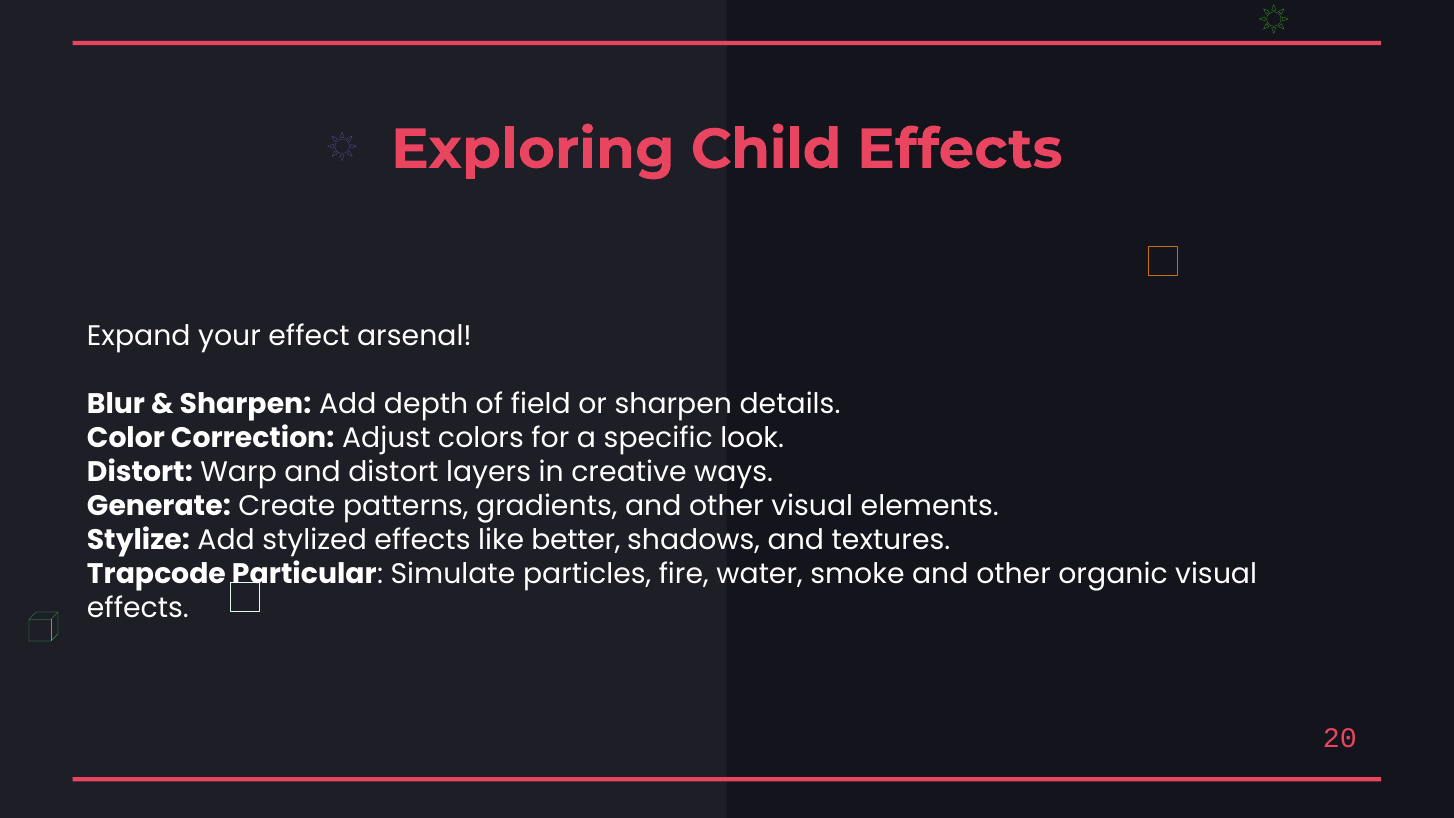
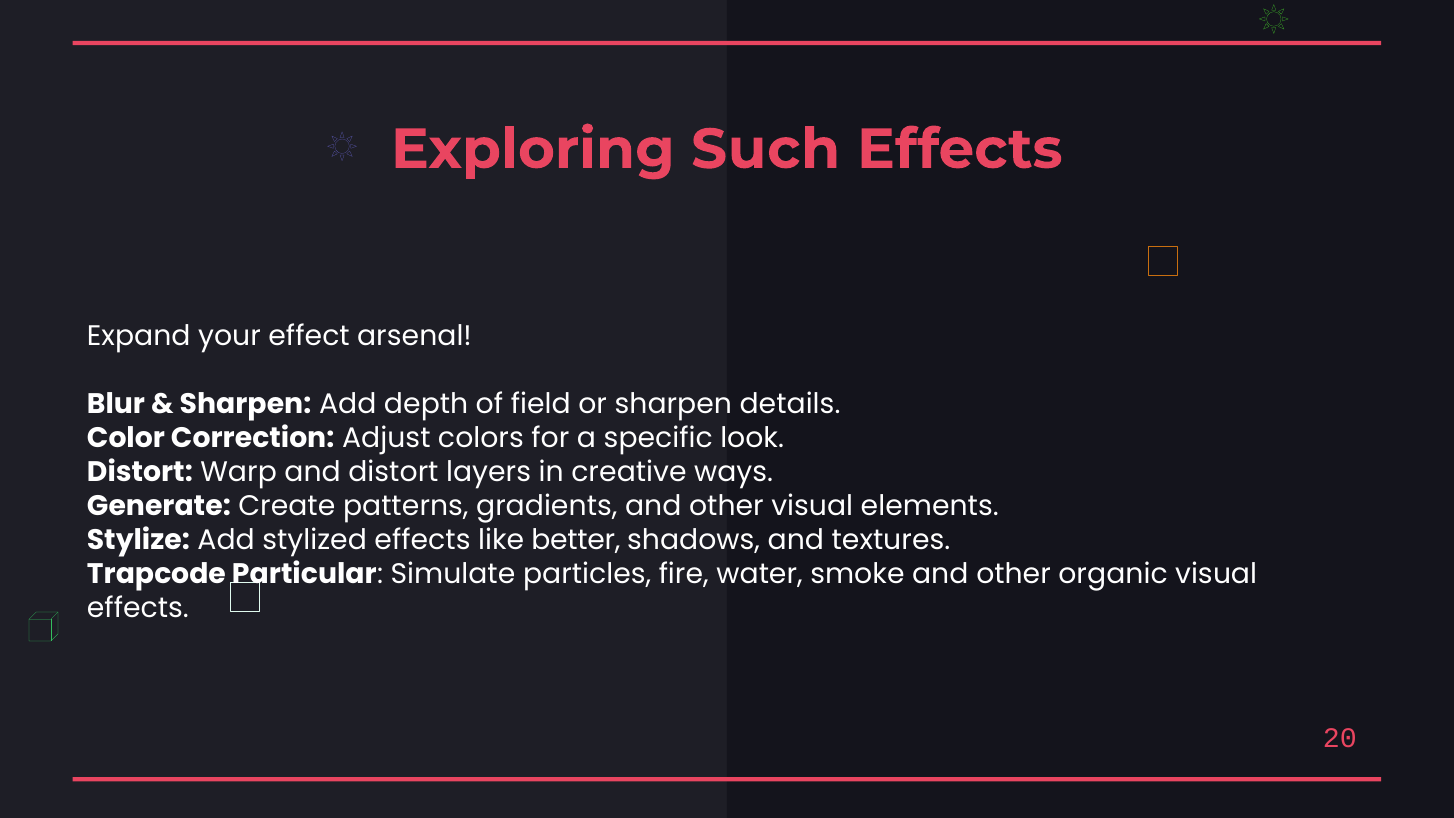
Child: Child -> Such (766, 149)
